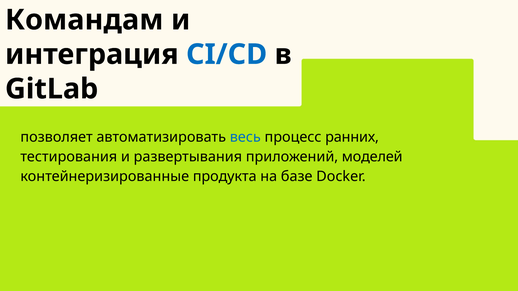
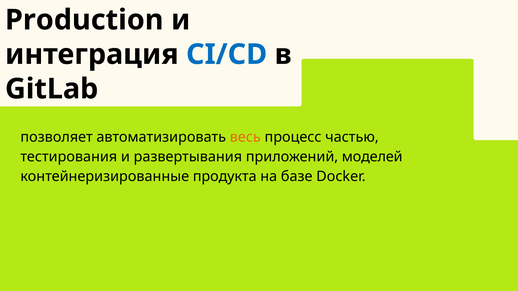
Командам: Командам -> Production (84, 20)
весь colour: blue -> orange (245, 137)
ранних: ранних -> частью (352, 137)
